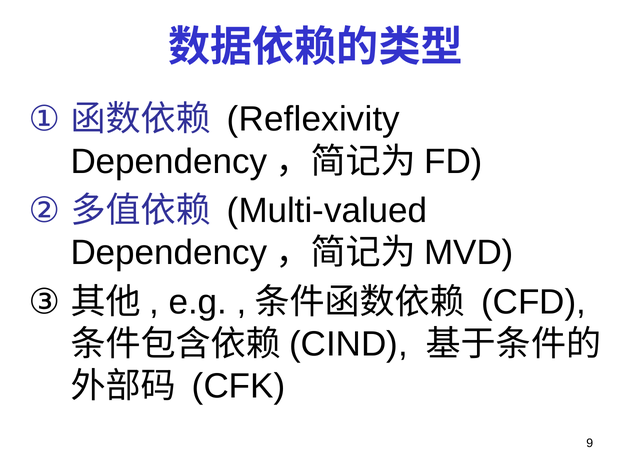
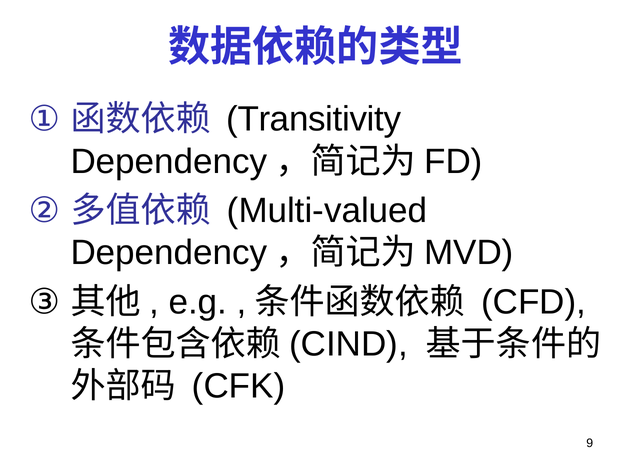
Reflexivity: Reflexivity -> Transitivity (314, 119)
